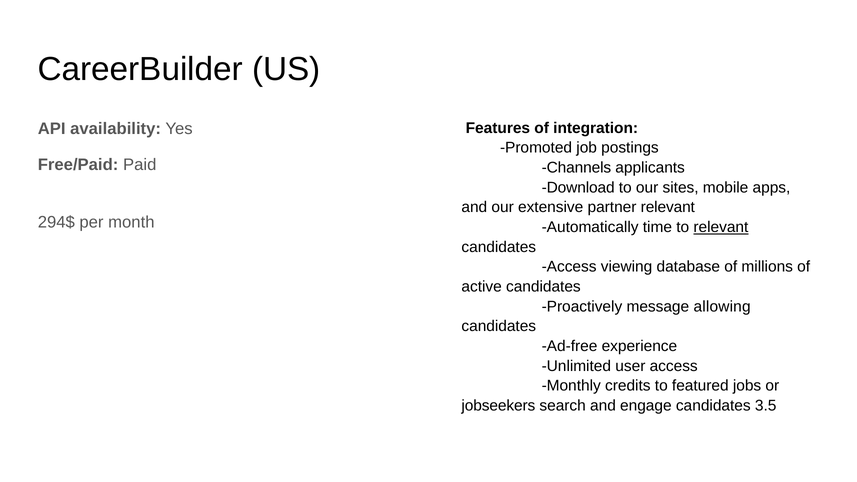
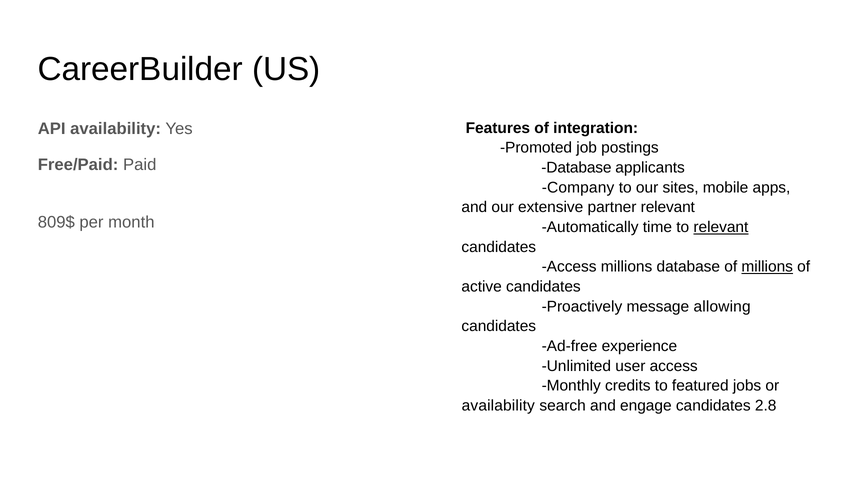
Channels: Channels -> Database (576, 168)
Download: Download -> Company (578, 188)
294$: 294$ -> 809$ (56, 222)
Access viewing: viewing -> millions (627, 267)
millions underline: none -> present (767, 267)
jobseekers: jobseekers -> availability (498, 406)
3.5: 3.5 -> 2.8 (766, 406)
